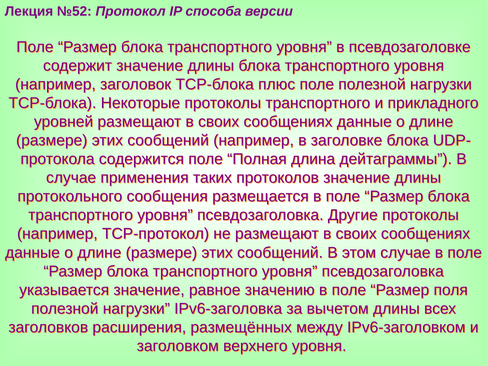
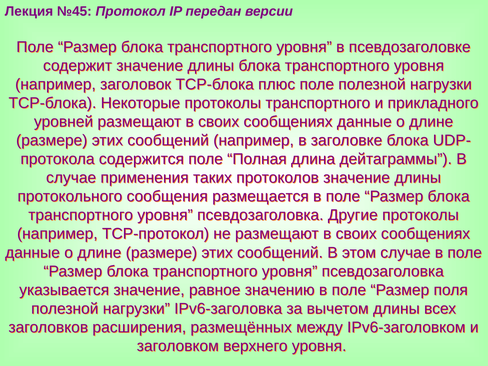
№52: №52 -> №45 (74, 11)
способа: способа -> передан (213, 11)
